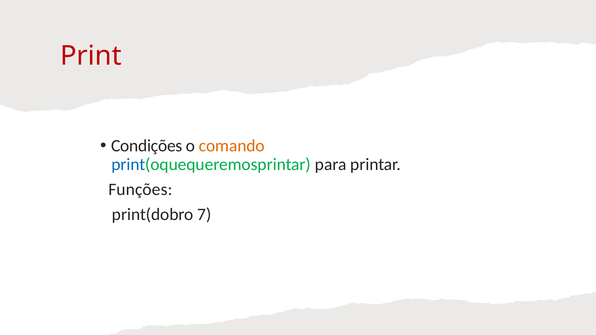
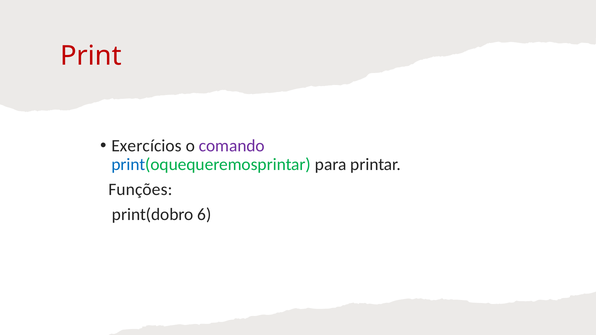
Condições: Condições -> Exercícios (147, 146)
comando colour: orange -> purple (232, 146)
7: 7 -> 6 (204, 215)
